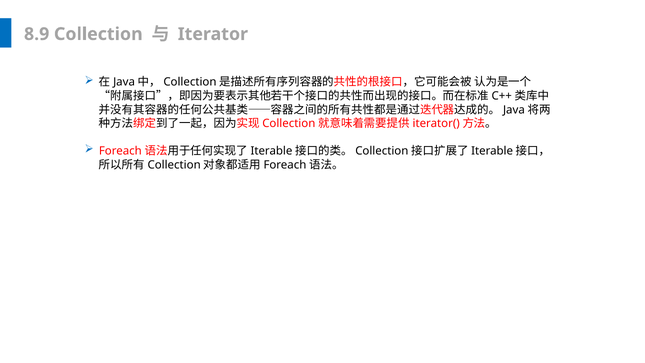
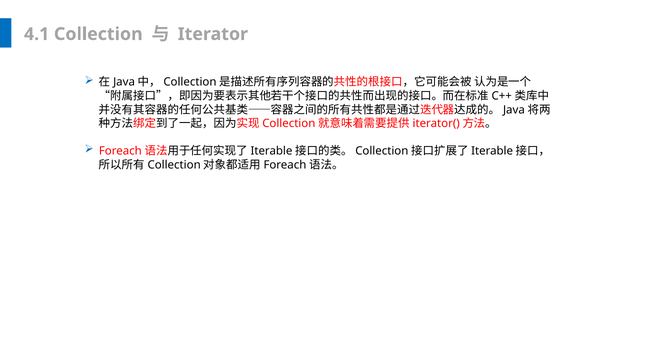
8.9: 8.9 -> 4.1 (37, 34)
